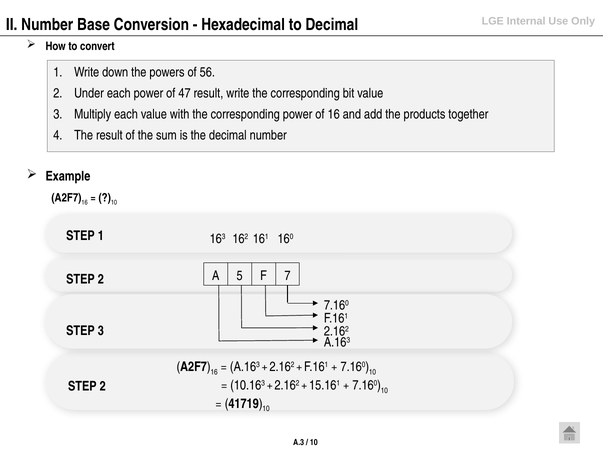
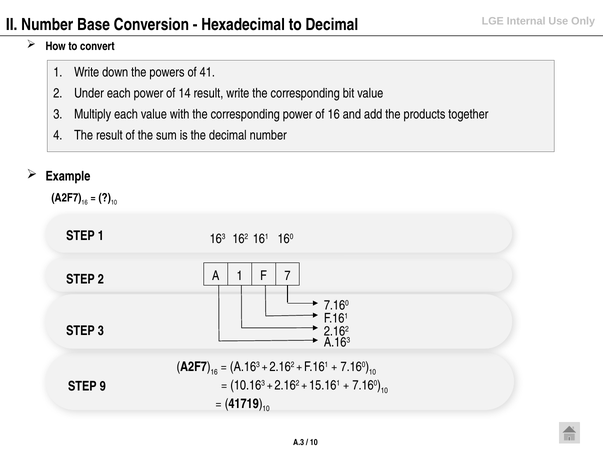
56: 56 -> 41 (207, 72)
47: 47 -> 14 (185, 93)
A 5: 5 -> 1 (240, 276)
2: 2 -> 9 (103, 387)
